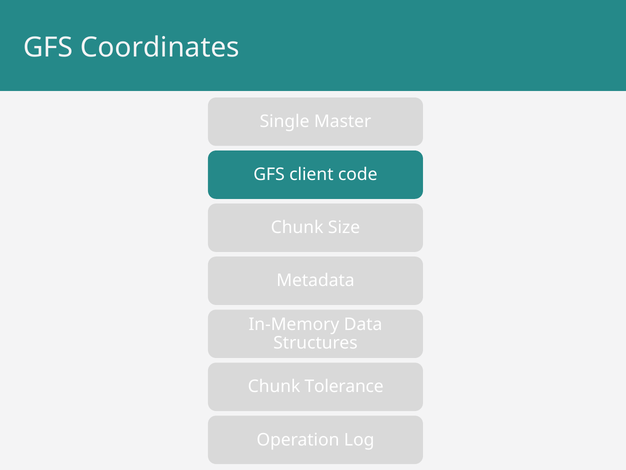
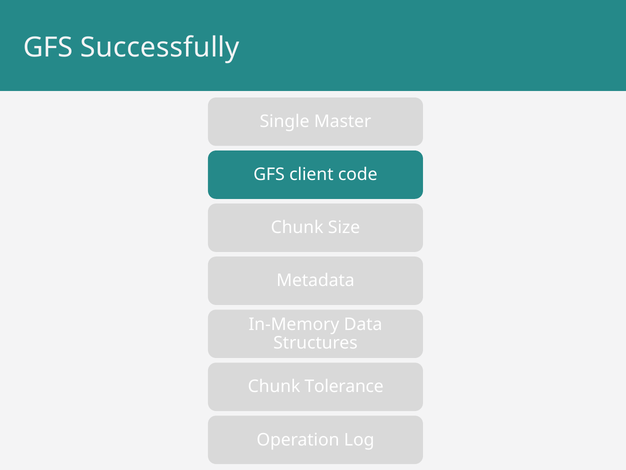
Coordinates: Coordinates -> Successfully (160, 47)
